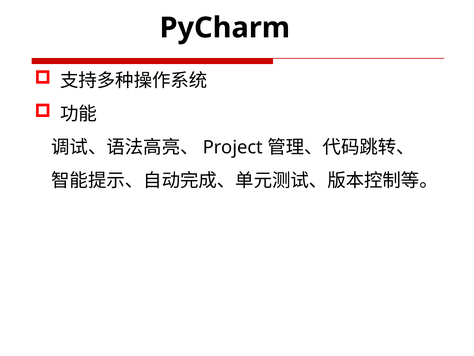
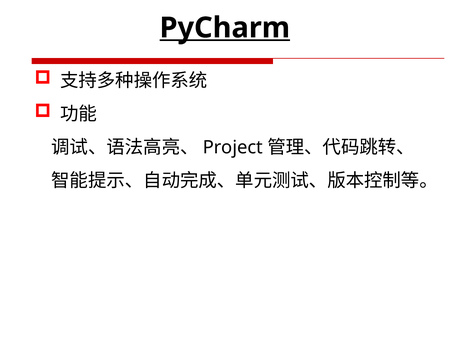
PyCharm underline: none -> present (225, 28)
